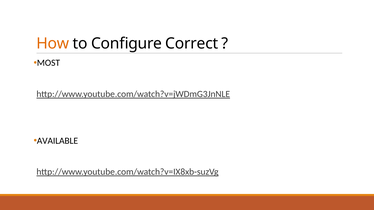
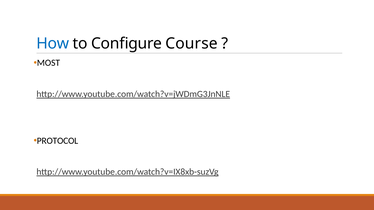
How colour: orange -> blue (53, 44)
Correct: Correct -> Course (192, 44)
AVAILABLE: AVAILABLE -> PROTOCOL (58, 141)
